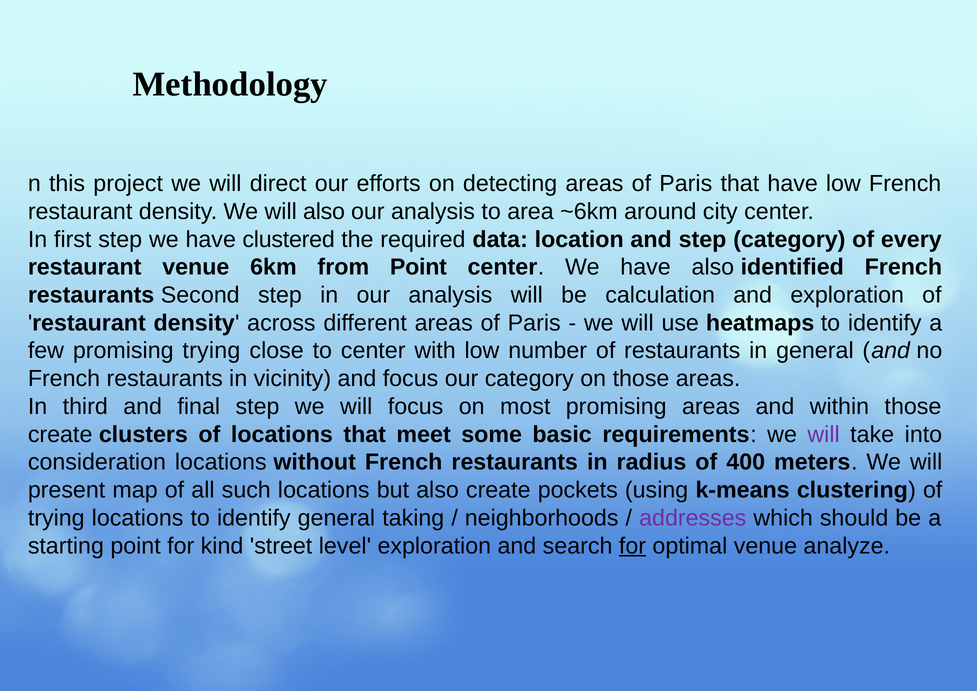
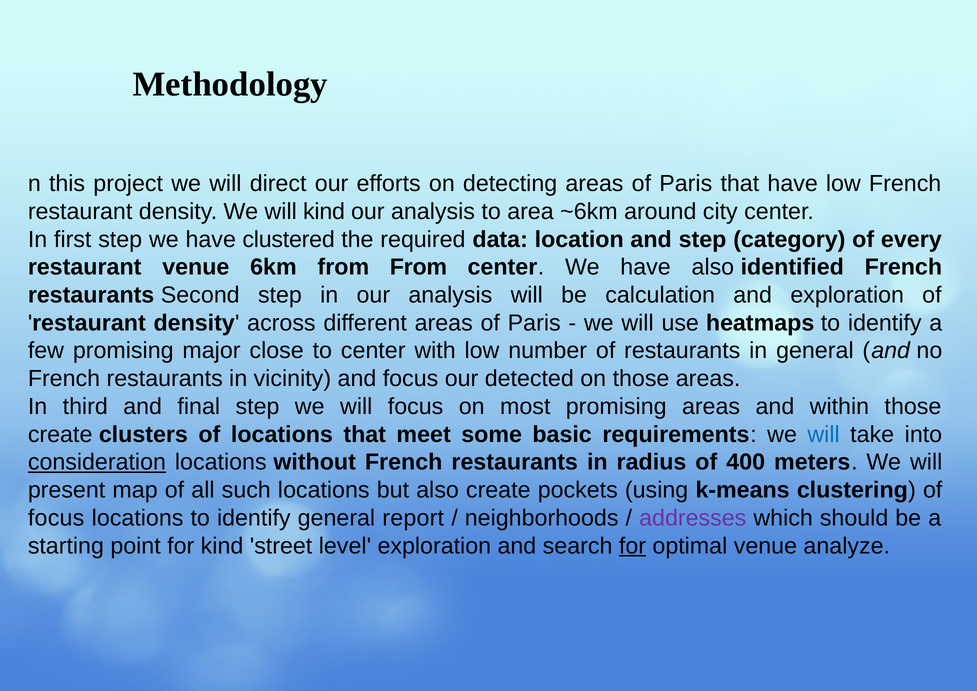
will also: also -> kind (324, 211)
from Point: Point -> From (418, 267)
promising trying: trying -> major (212, 351)
our category: category -> detected (529, 379)
will colour: purple -> blue (824, 434)
consideration underline: none -> present (97, 462)
trying: trying -> focus (56, 518)
taking: taking -> report (413, 518)
